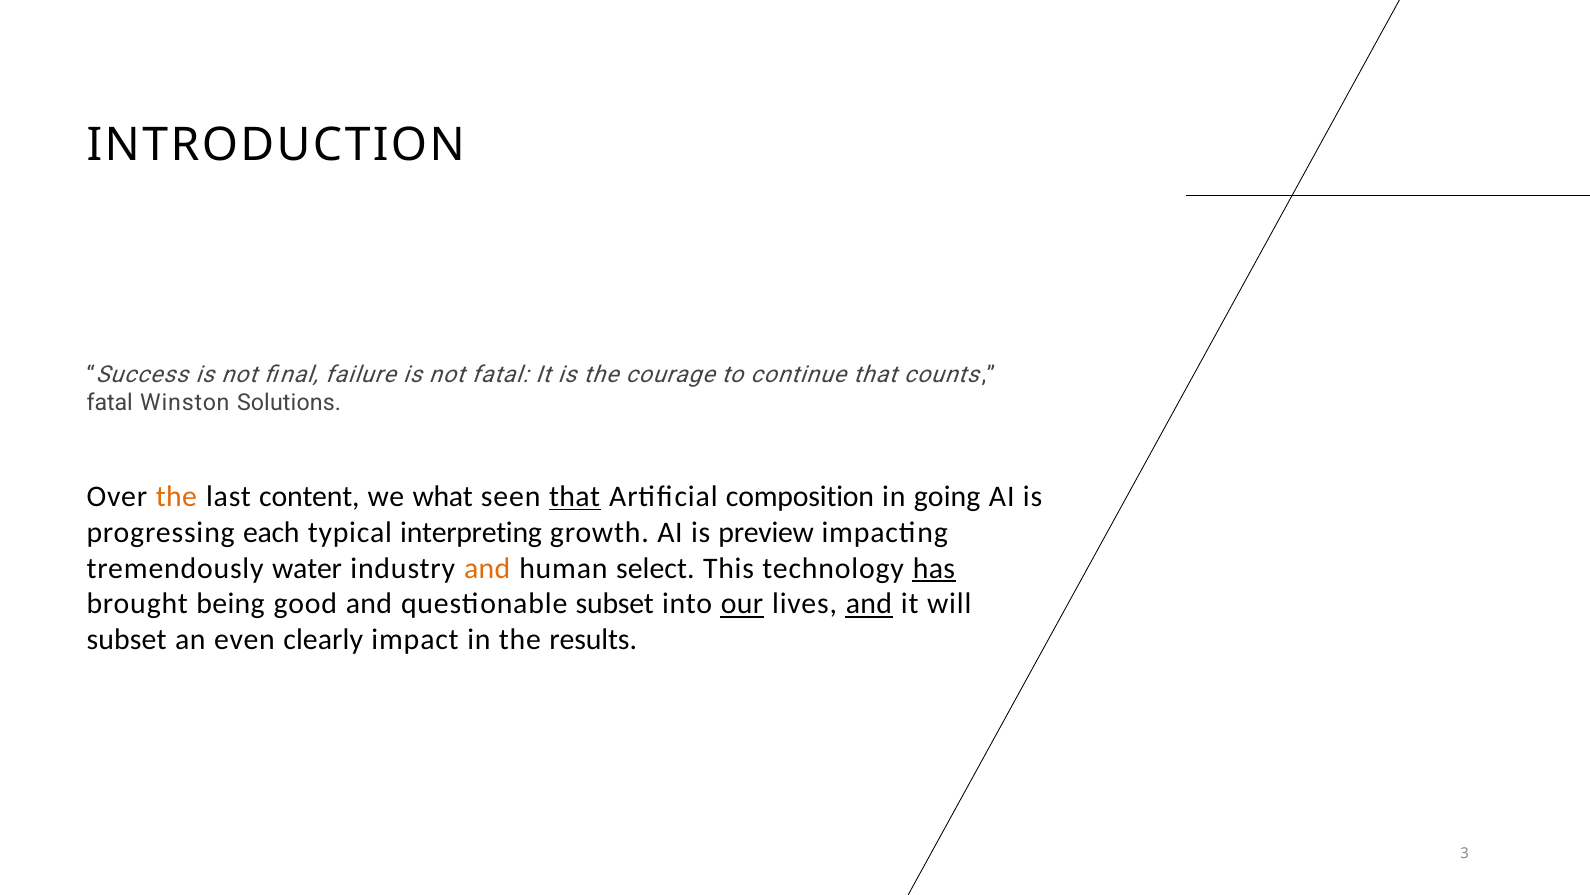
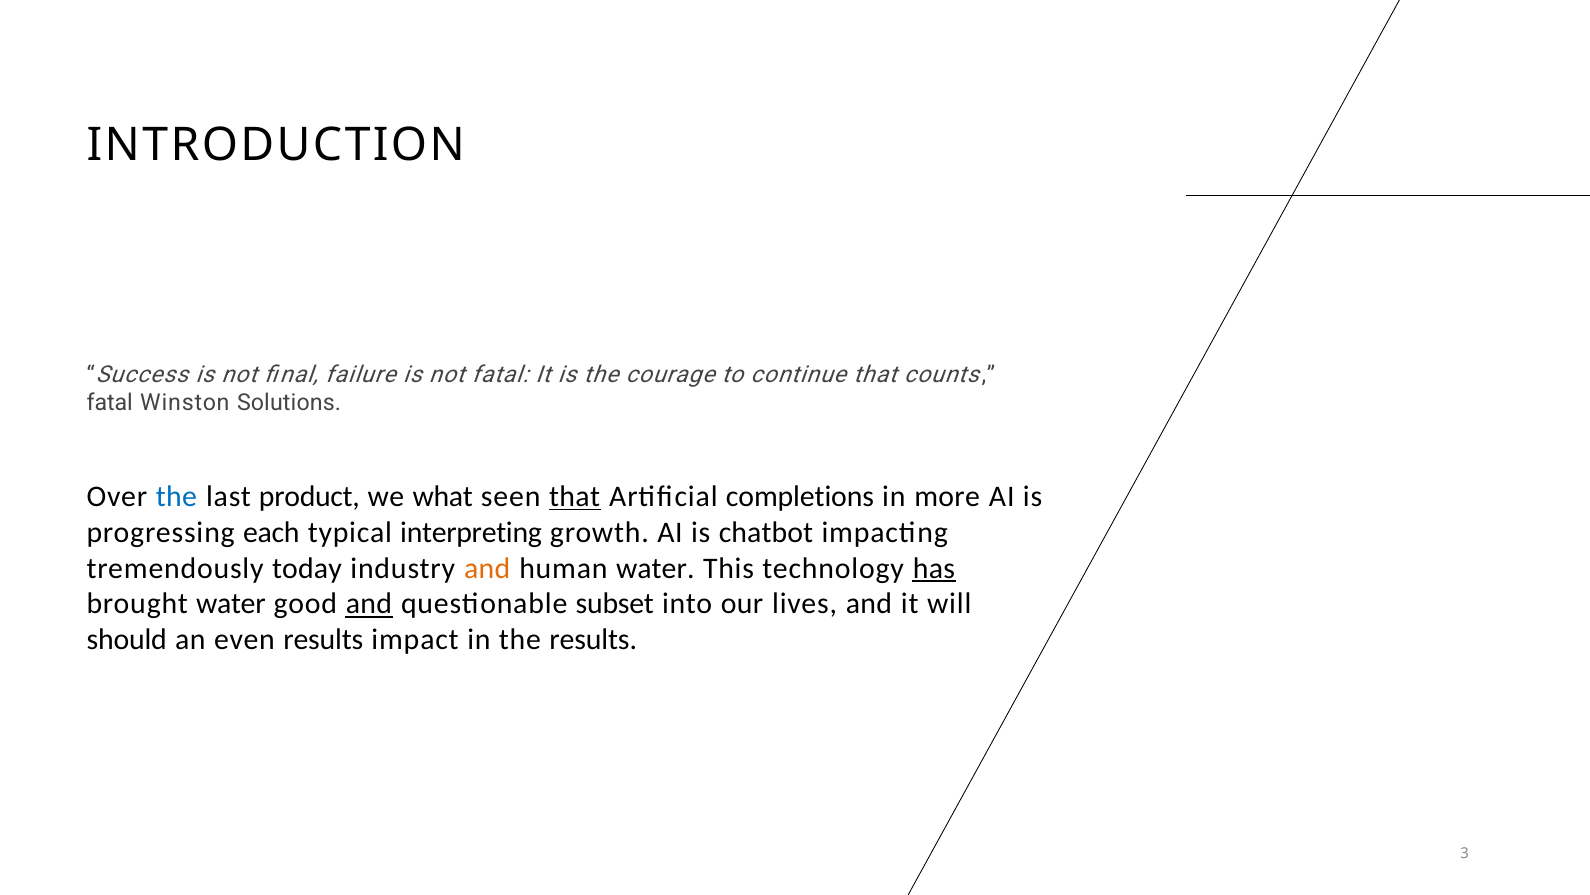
the colour: orange -> blue (176, 496)
content: content -> product (309, 496)
composition: composition -> completions (800, 496)
going: going -> more (947, 496)
preview: preview -> chatbot (766, 532)
water: water -> today (307, 568)
human select: select -> water (655, 568)
brought being: being -> water (231, 604)
and underline: none -> present (369, 604)
our underline: present -> none (742, 604)
and underline: present -> none (869, 604)
subset: subset -> should (127, 639)
even clearly: clearly -> results (323, 639)
